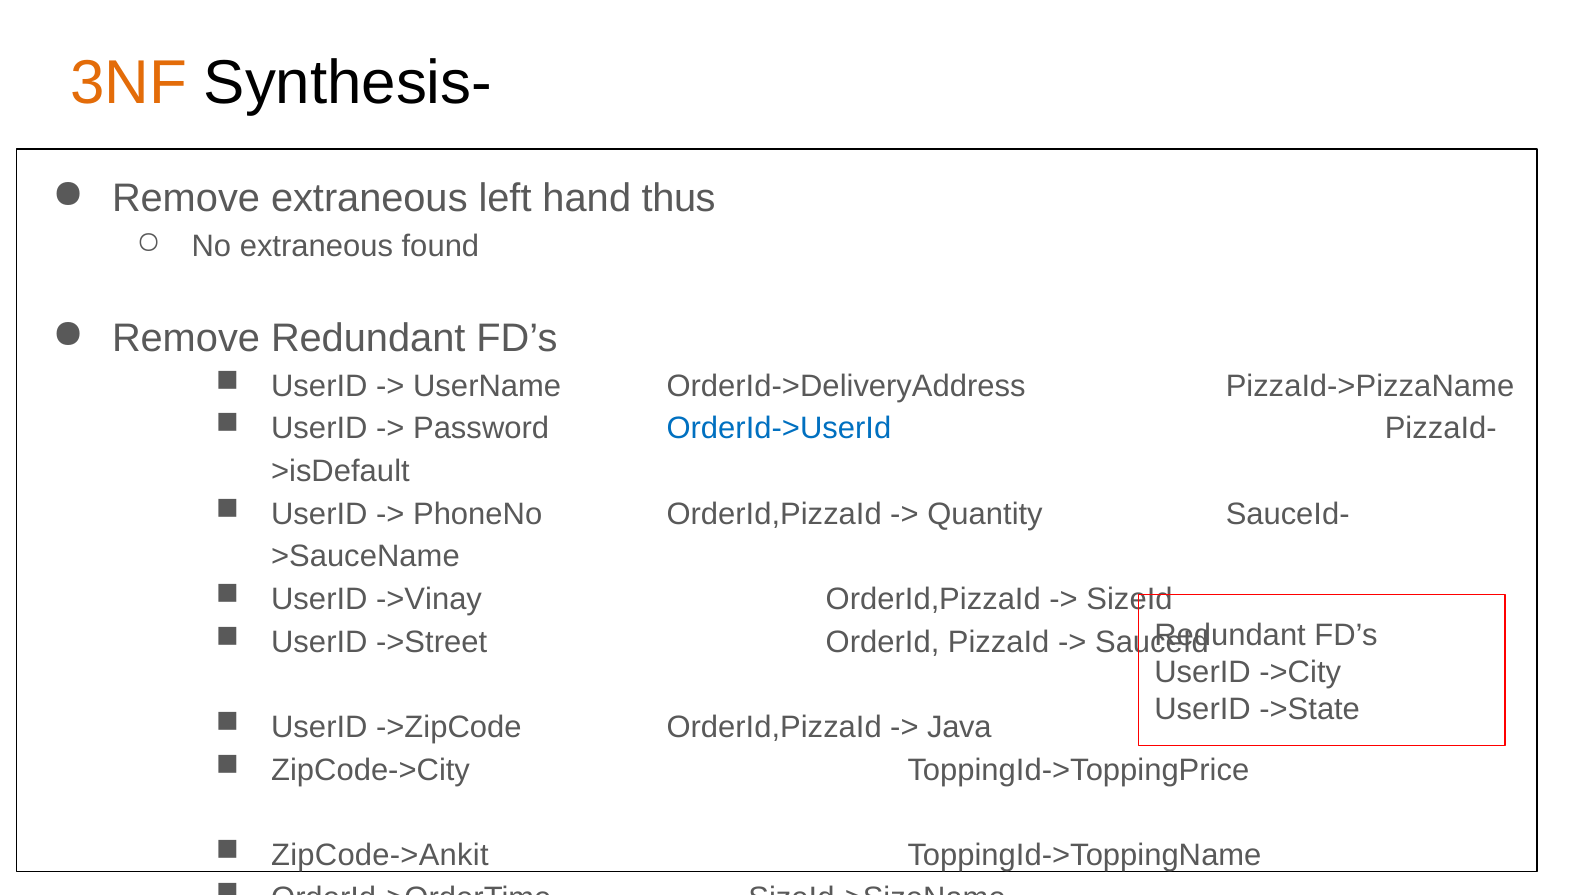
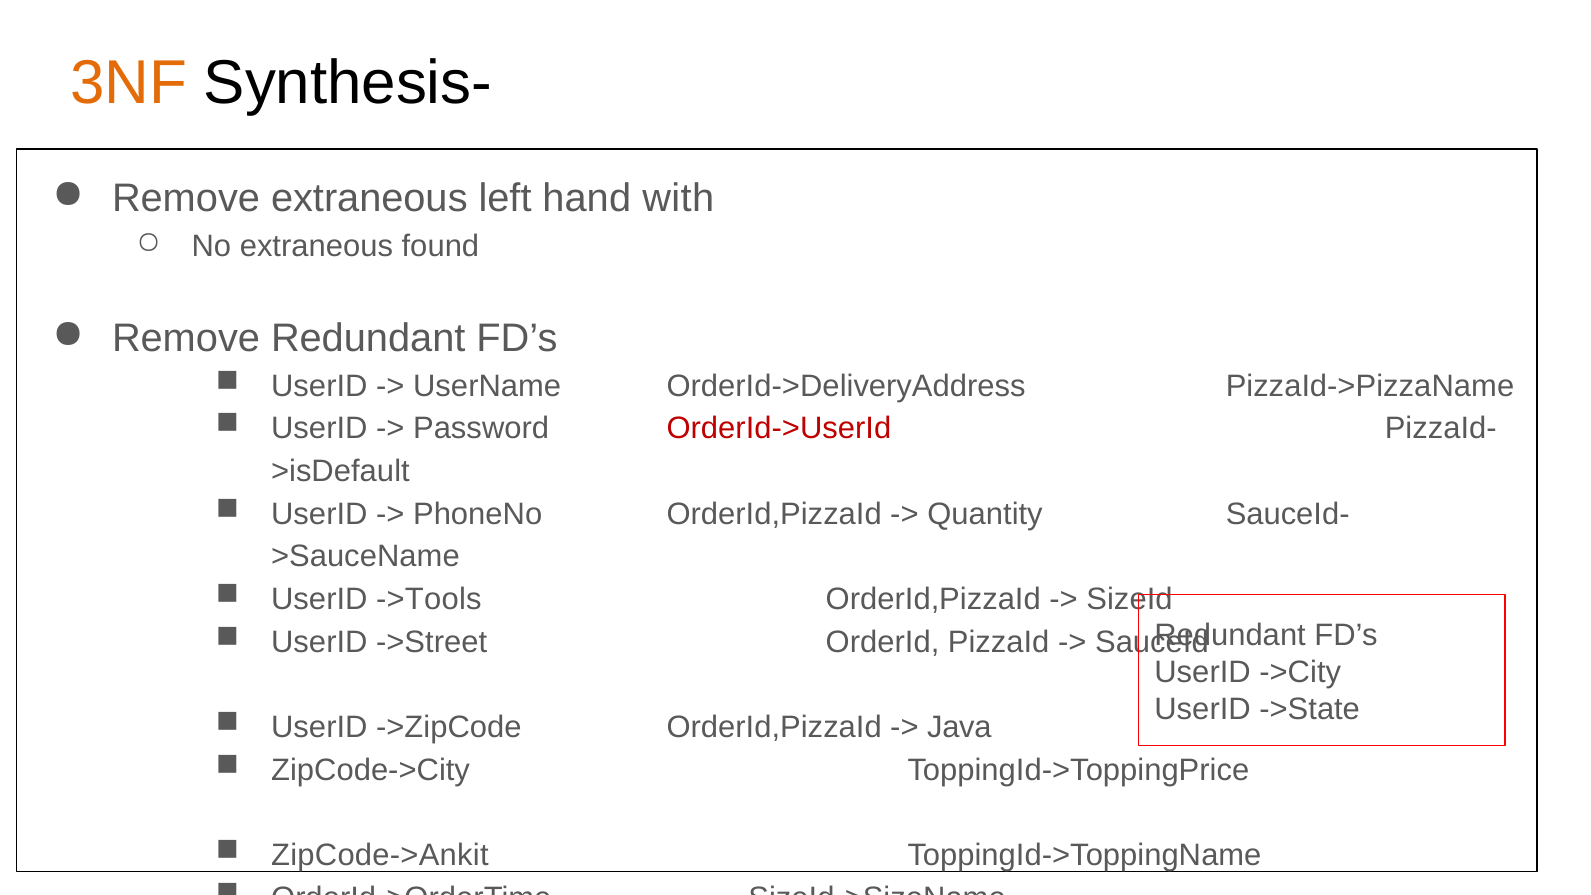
thus: thus -> with (678, 199)
OrderId->UserId colour: blue -> red (779, 429)
->Vinay: ->Vinay -> ->Tools (429, 599)
